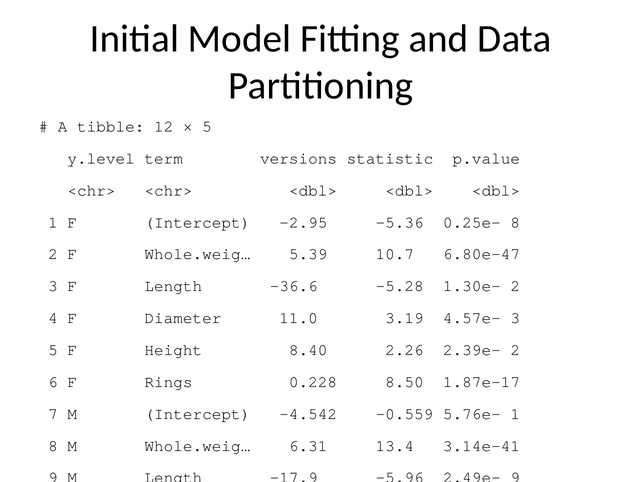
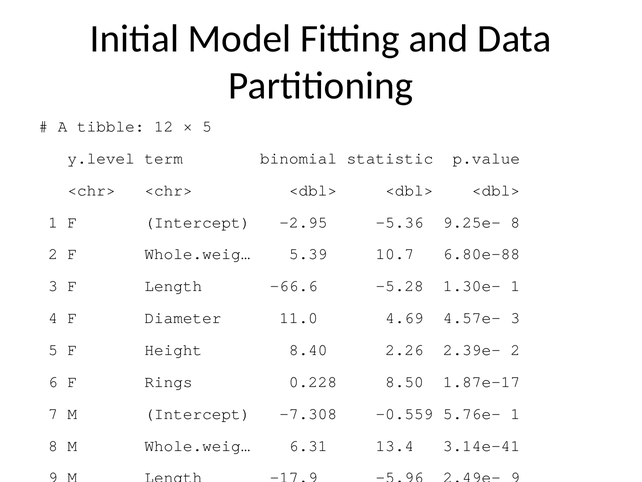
versions: versions -> binomial (299, 158)
0.25e-: 0.25e- -> 9.25e- (472, 222)
6.80e-47: 6.80e-47 -> 6.80e-88 (482, 254)
-36.6: -36.6 -> -66.6 (294, 286)
1.30e- 2: 2 -> 1 (515, 286)
3.19: 3.19 -> 4.69 (404, 318)
-4.542: -4.542 -> -7.308 (308, 413)
